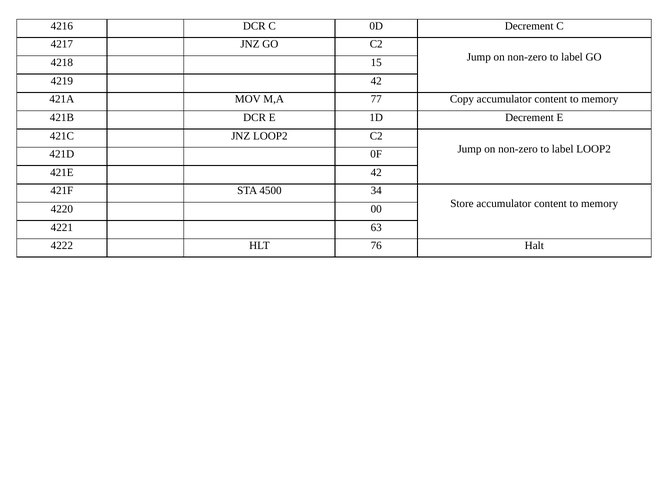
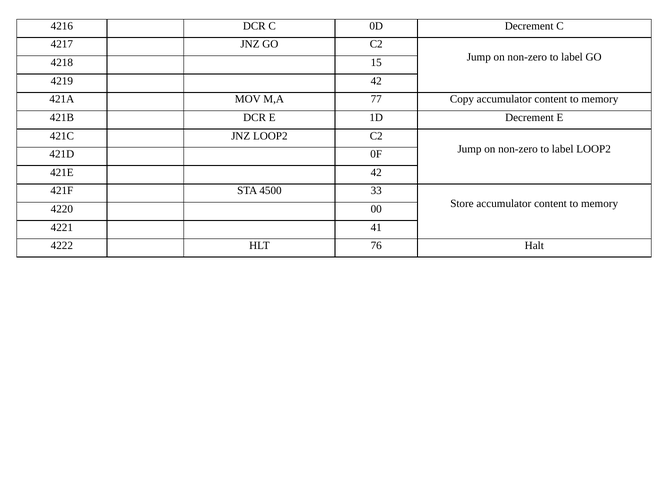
34: 34 -> 33 (376, 191)
63: 63 -> 41 (376, 227)
